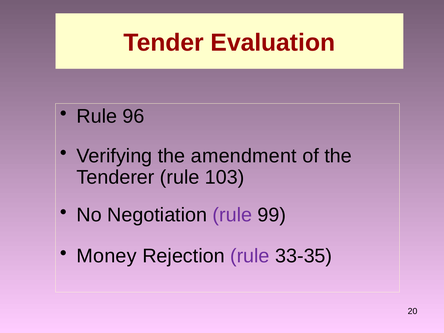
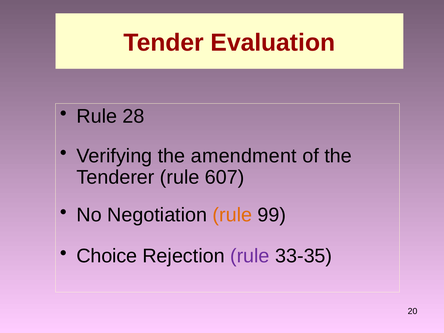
96: 96 -> 28 (134, 116)
103: 103 -> 607 (225, 177)
rule colour: purple -> orange (232, 215)
Money: Money -> Choice (107, 256)
